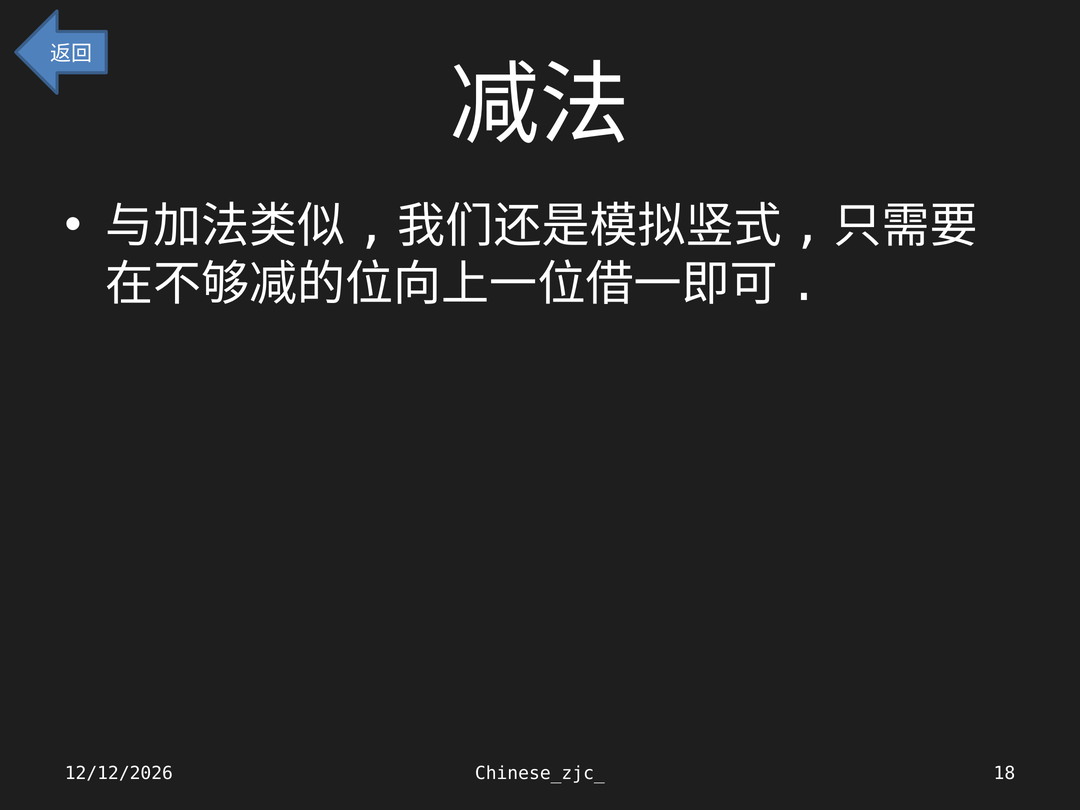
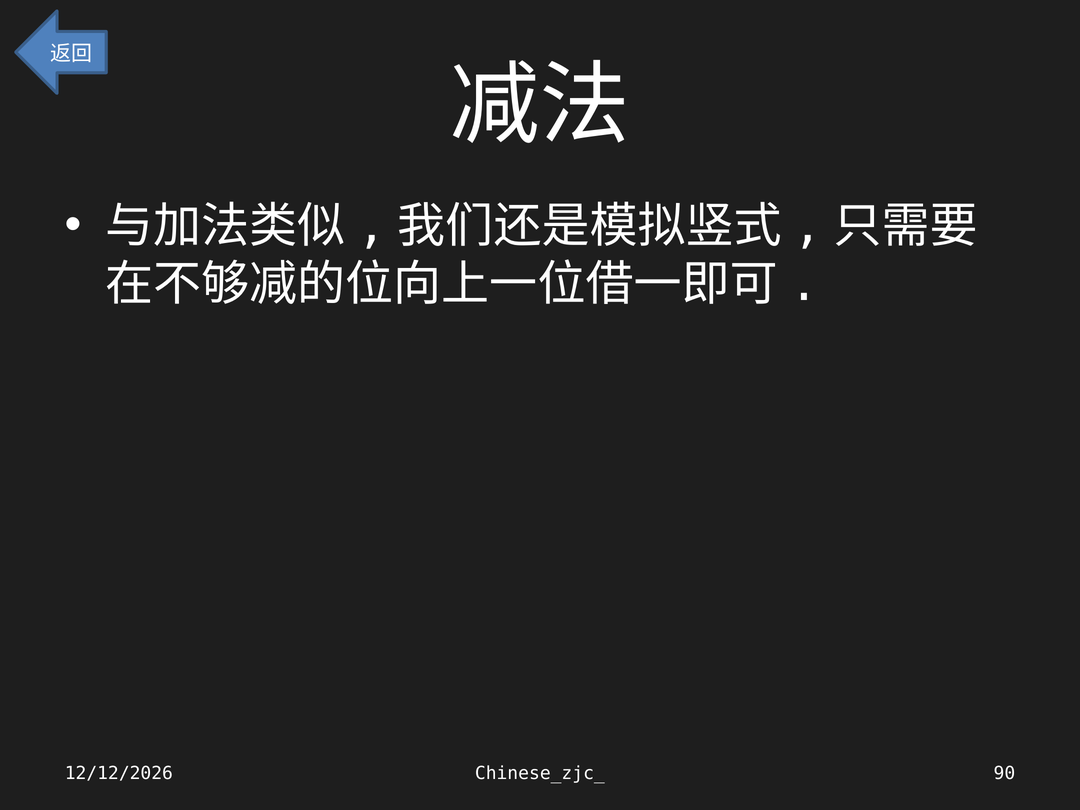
18: 18 -> 90 (1004, 774)
